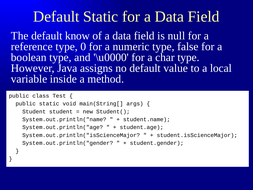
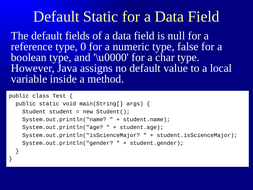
know: know -> fields (77, 36)
